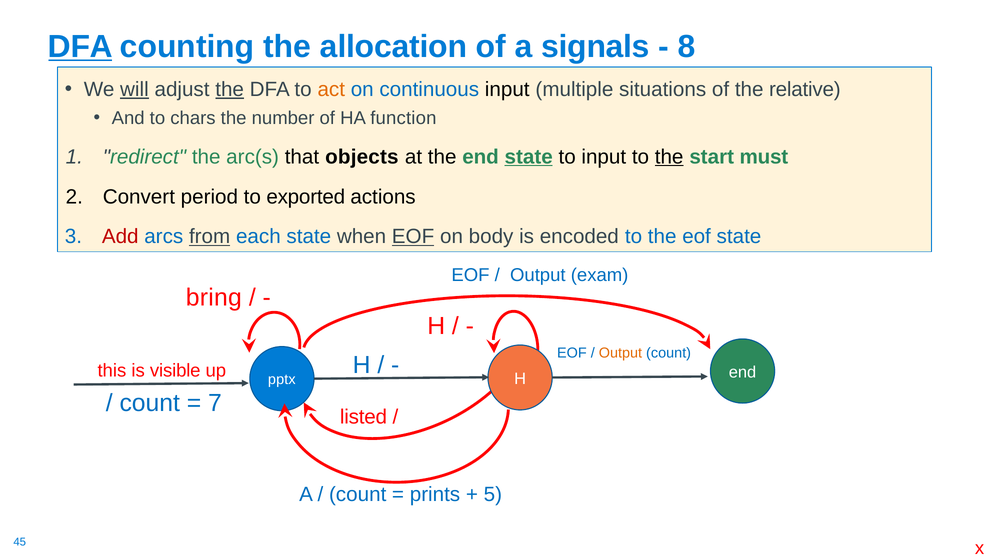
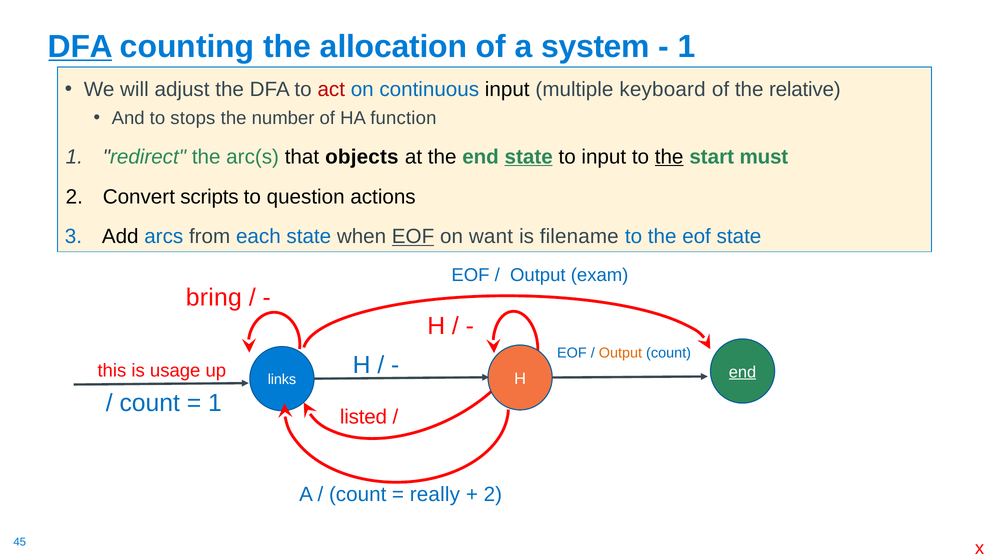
signals: signals -> system (596, 47)
8: 8 -> 1 (687, 47)
will underline: present -> none (134, 89)
the underline: present -> none (230, 89)
act colour: orange -> red (331, 89)
situations: situations -> keyboard (663, 89)
chars: chars -> stops (193, 118)
period: period -> scripts (209, 197)
exported: exported -> question (306, 197)
Add colour: red -> black (120, 237)
from underline: present -> none (210, 237)
body: body -> want (491, 237)
encoded: encoded -> filename (579, 237)
visible: visible -> usage (175, 371)
end underline: none -> present (743, 372)
pptx: pptx -> links (282, 380)
7: 7 -> 1 (215, 404)
prints: prints -> really (435, 495)
5: 5 -> 2 (493, 495)
